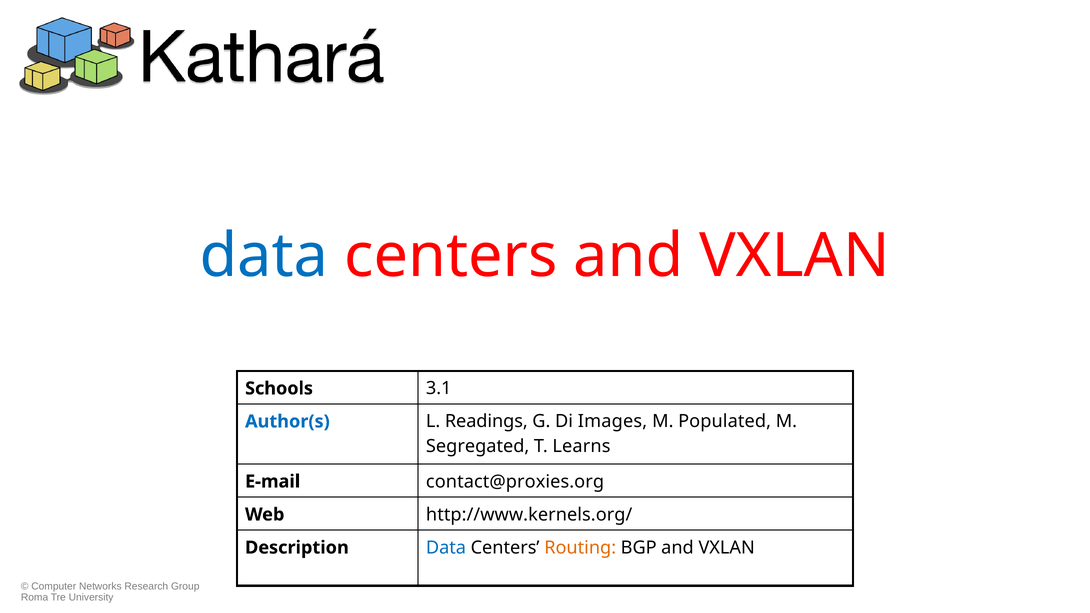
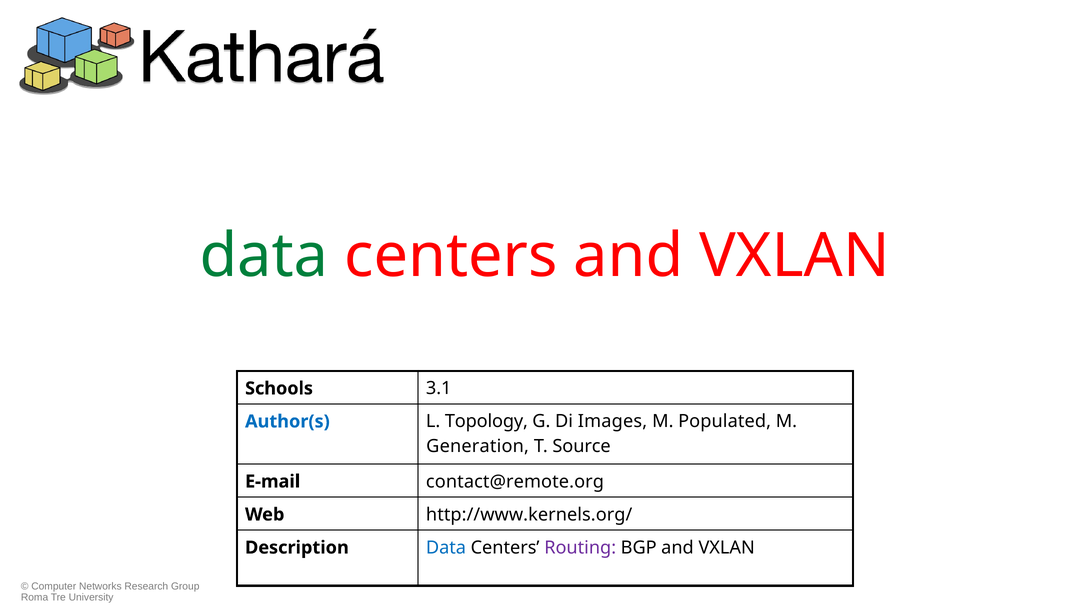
data colour: blue -> green (264, 256)
Readings: Readings -> Topology (486, 422)
Segregated: Segregated -> Generation (478, 446)
Learns: Learns -> Source (582, 446)
contact@proxies.org: contact@proxies.org -> contact@remote.org (515, 482)
Routing colour: orange -> purple (580, 548)
